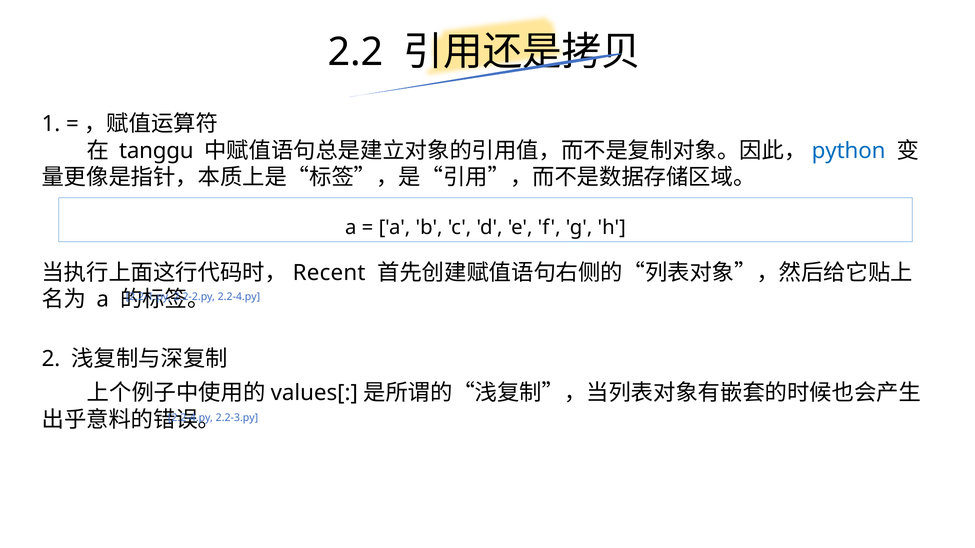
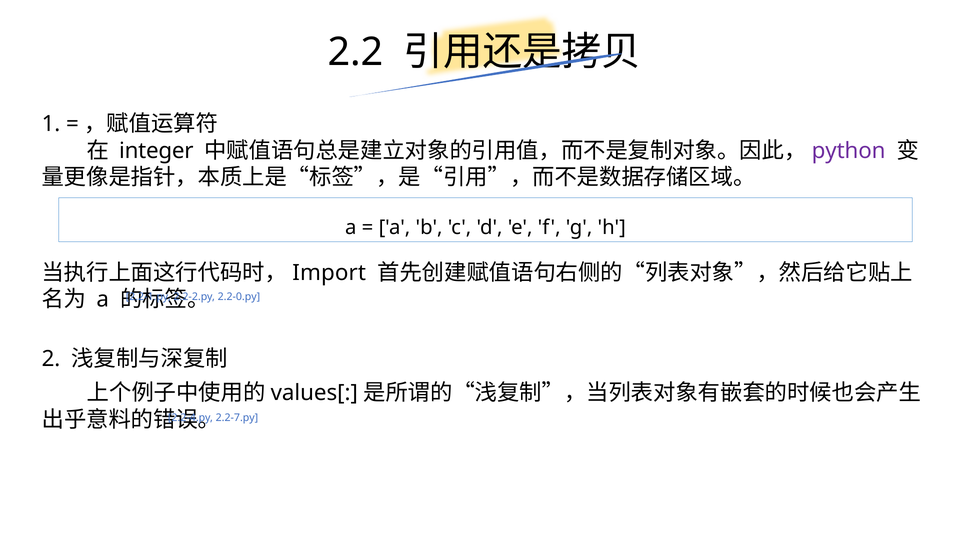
tanggu: tanggu -> integer (156, 151)
python colour: blue -> purple (849, 151)
Recent: Recent -> Import (329, 273)
2.2-4.py: 2.2-4.py -> 2.2-0.py (239, 297)
2.2-3.py: 2.2-3.py -> 2.2-7.py (237, 418)
